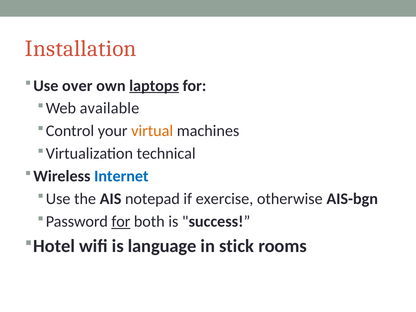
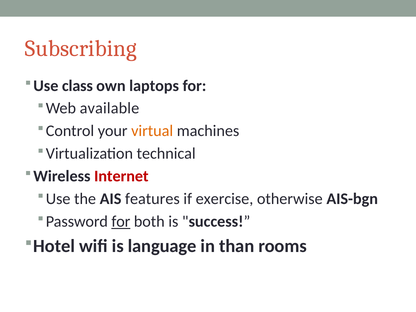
Installation: Installation -> Subscribing (81, 48)
over: over -> class (77, 86)
laptops underline: present -> none (154, 86)
Internet colour: blue -> red (121, 176)
notepad: notepad -> features (152, 199)
stick: stick -> than (237, 246)
